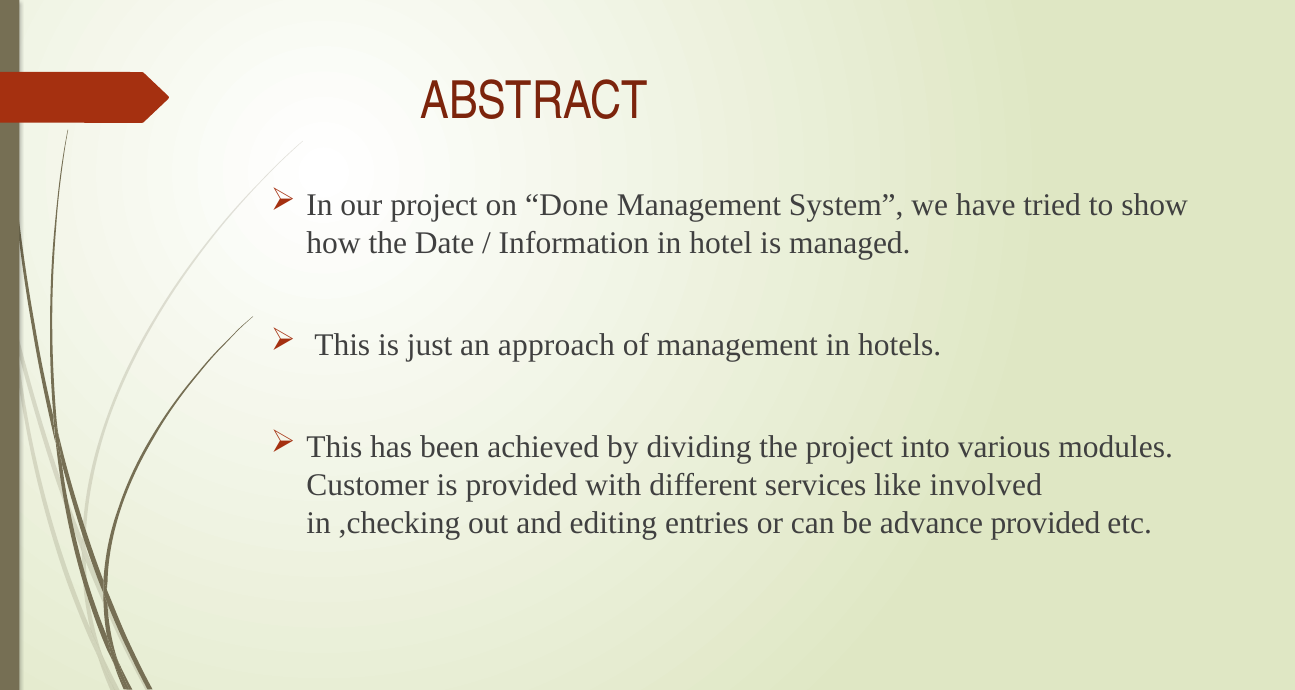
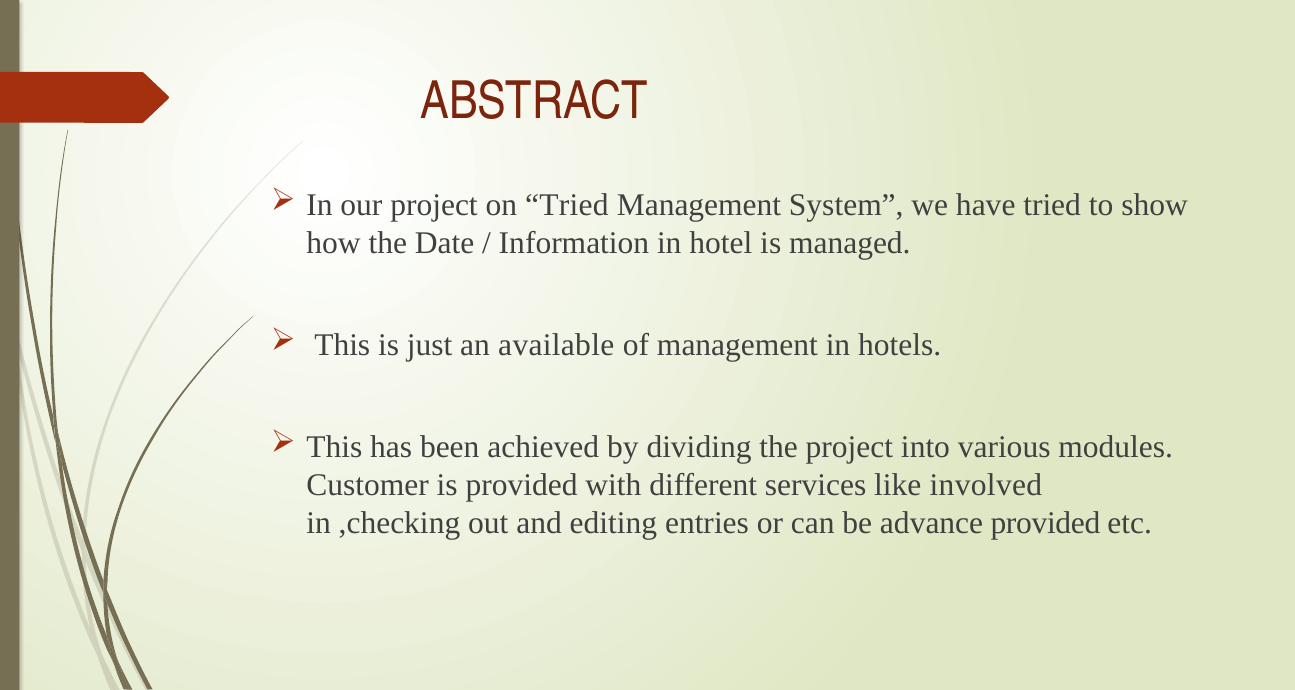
on Done: Done -> Tried (567, 205)
approach: approach -> available (556, 345)
